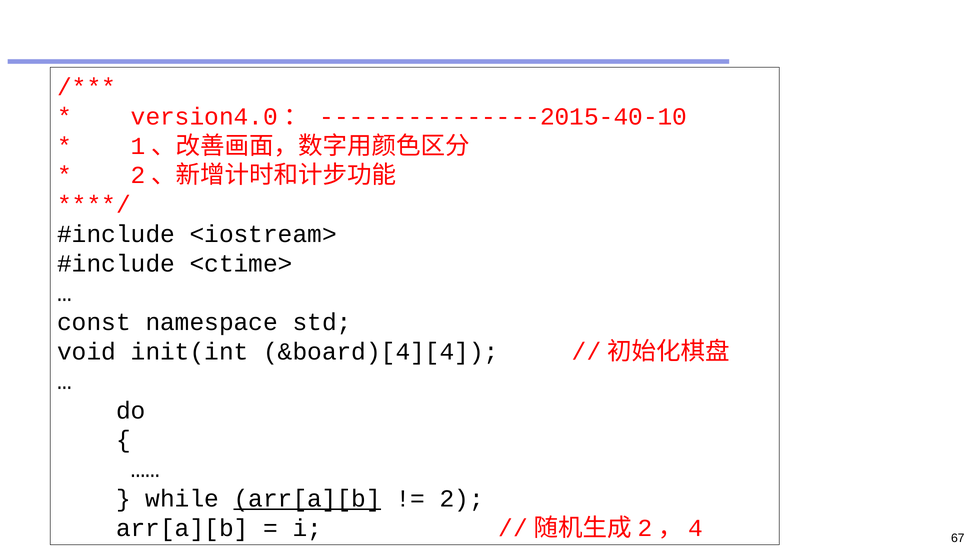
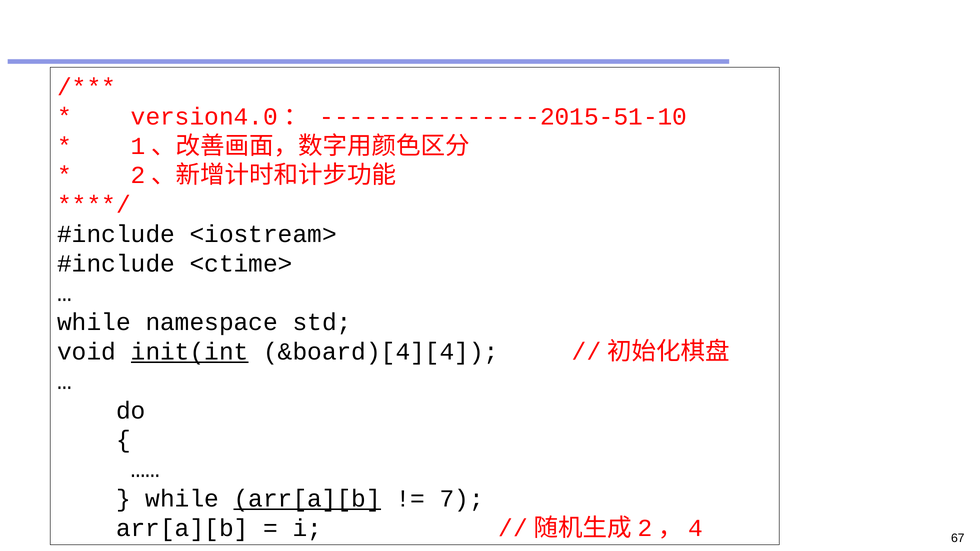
---------------2015-40-10: ---------------2015-40-10 -> ---------------2015-51-10 (503, 117)
const: const -> while (94, 323)
init(int underline: none -> present (190, 352)
2: 2 -> 7 (462, 499)
